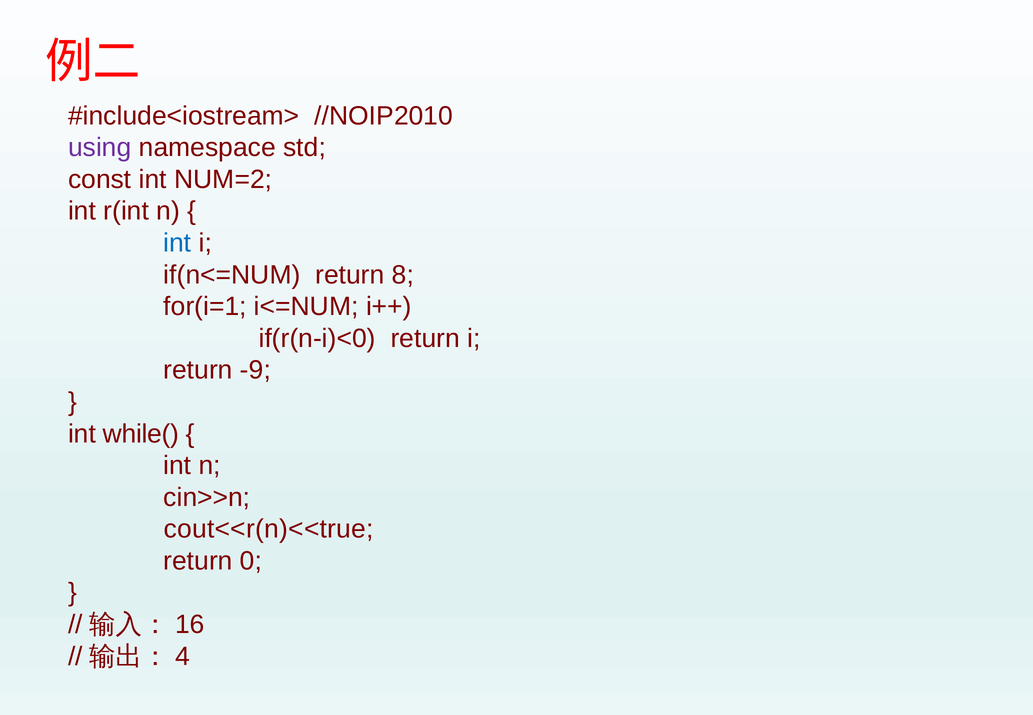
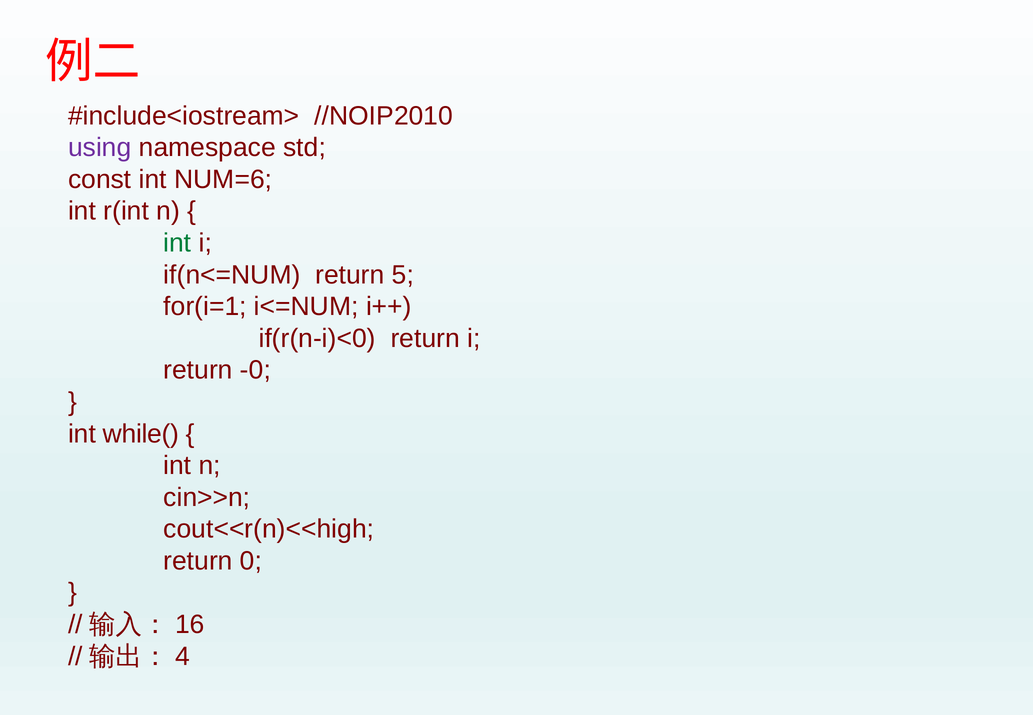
NUM=2: NUM=2 -> NUM=6 (223, 179)
int colour: blue -> green (177, 243)
8: 8 -> 5 (403, 275)
-9: -9 -> -0 (255, 370)
cout<<r(n)<<true: cout<<r(n)<<true -> cout<<r(n)<<high (269, 529)
